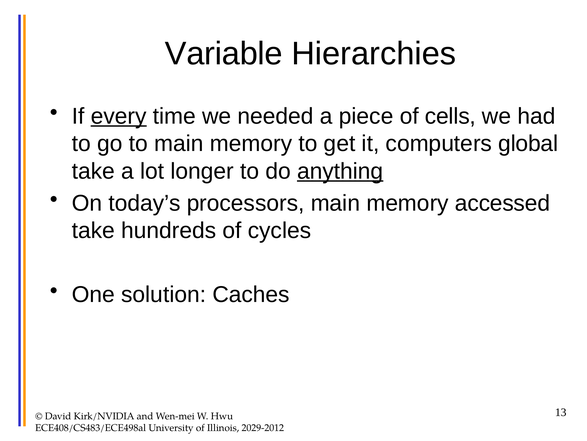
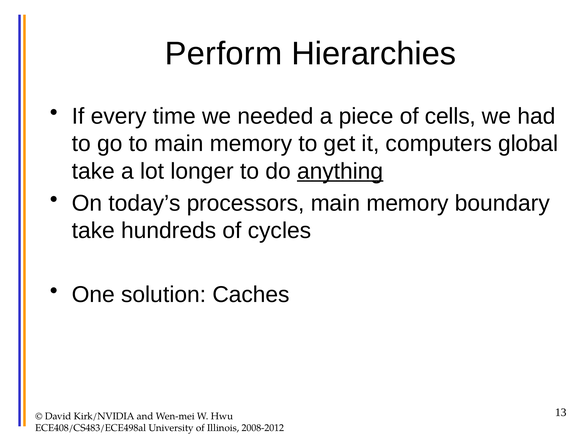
Variable: Variable -> Perform (224, 54)
every underline: present -> none (119, 116)
accessed: accessed -> boundary (502, 203)
2029-2012: 2029-2012 -> 2008-2012 (263, 427)
